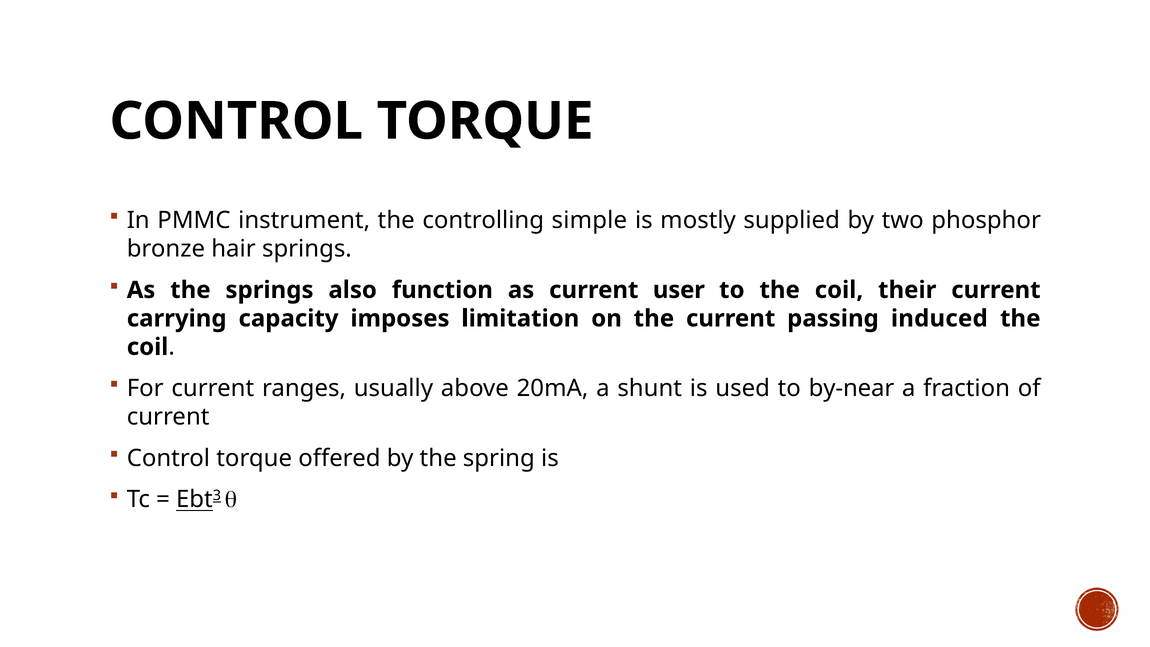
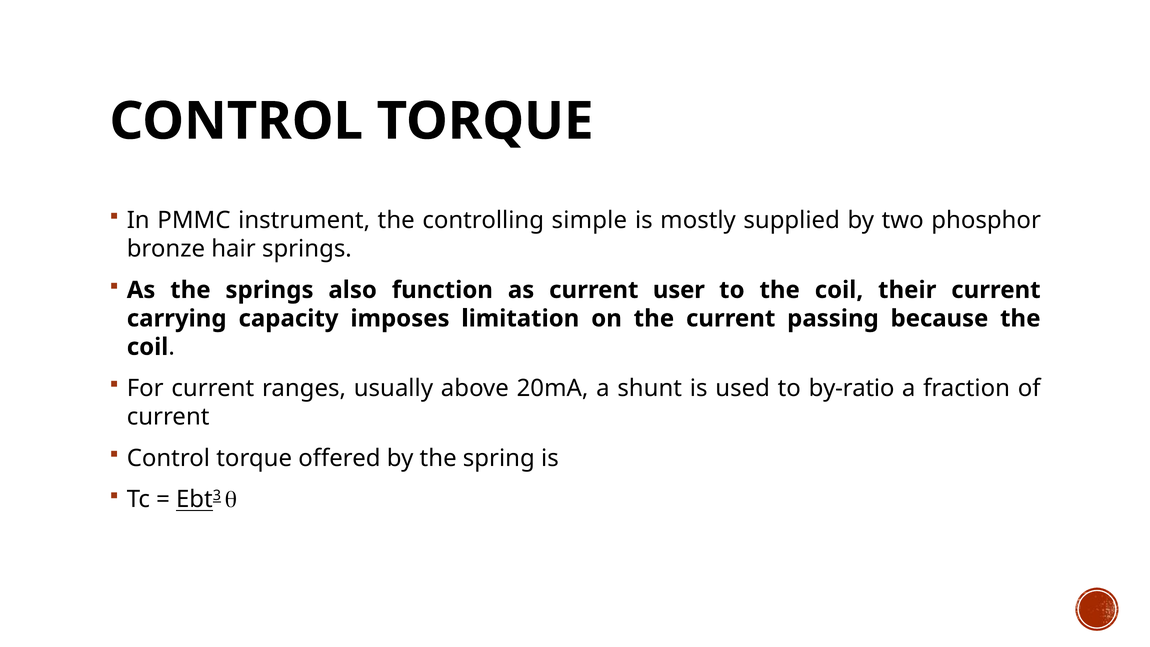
induced: induced -> because (939, 318)
by-near: by-near -> by-ratio (852, 388)
